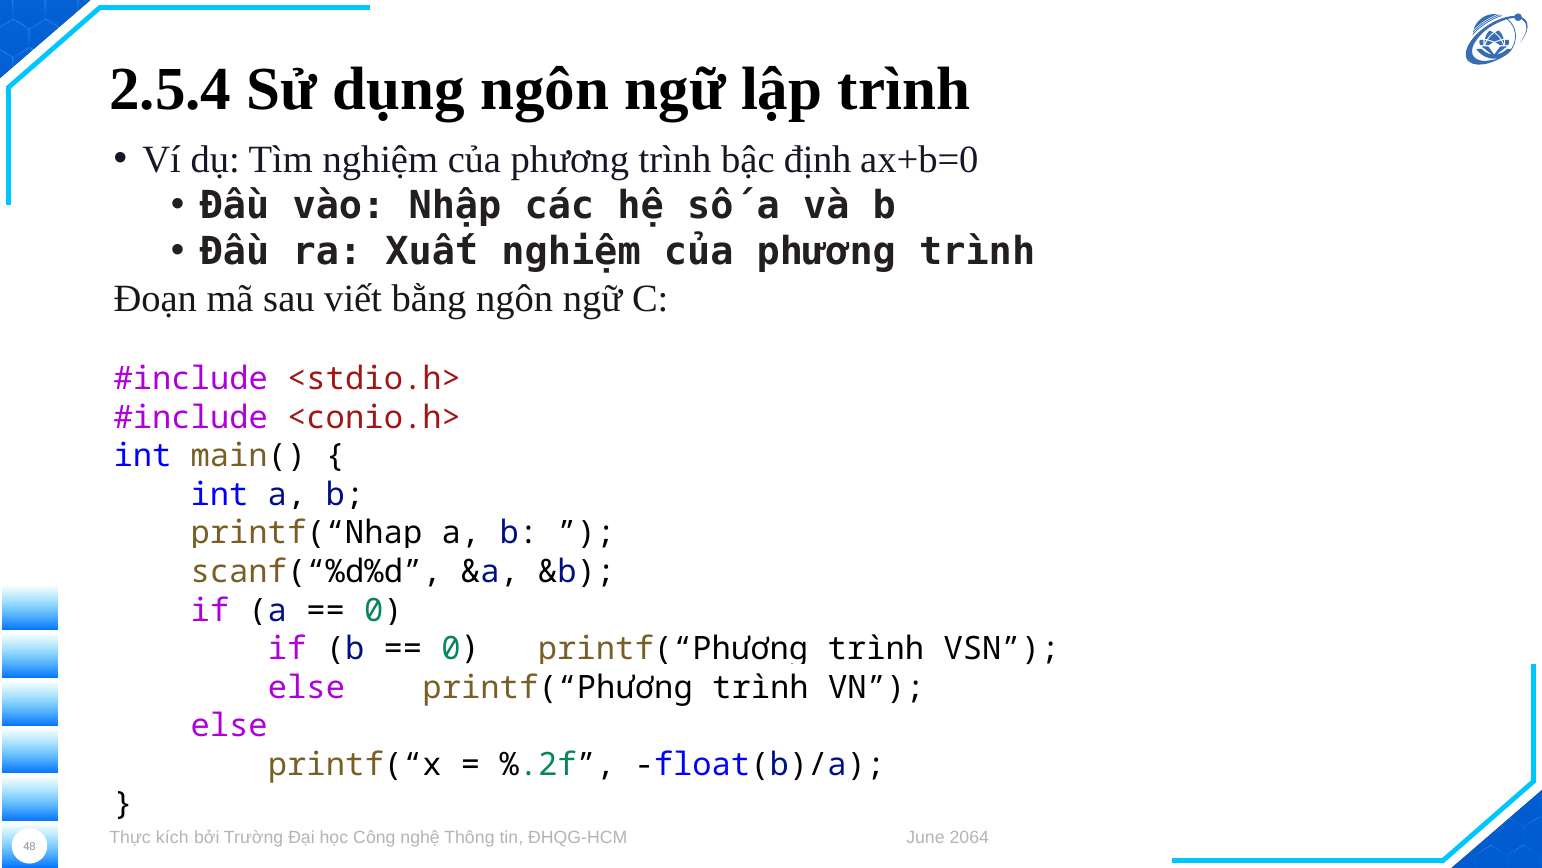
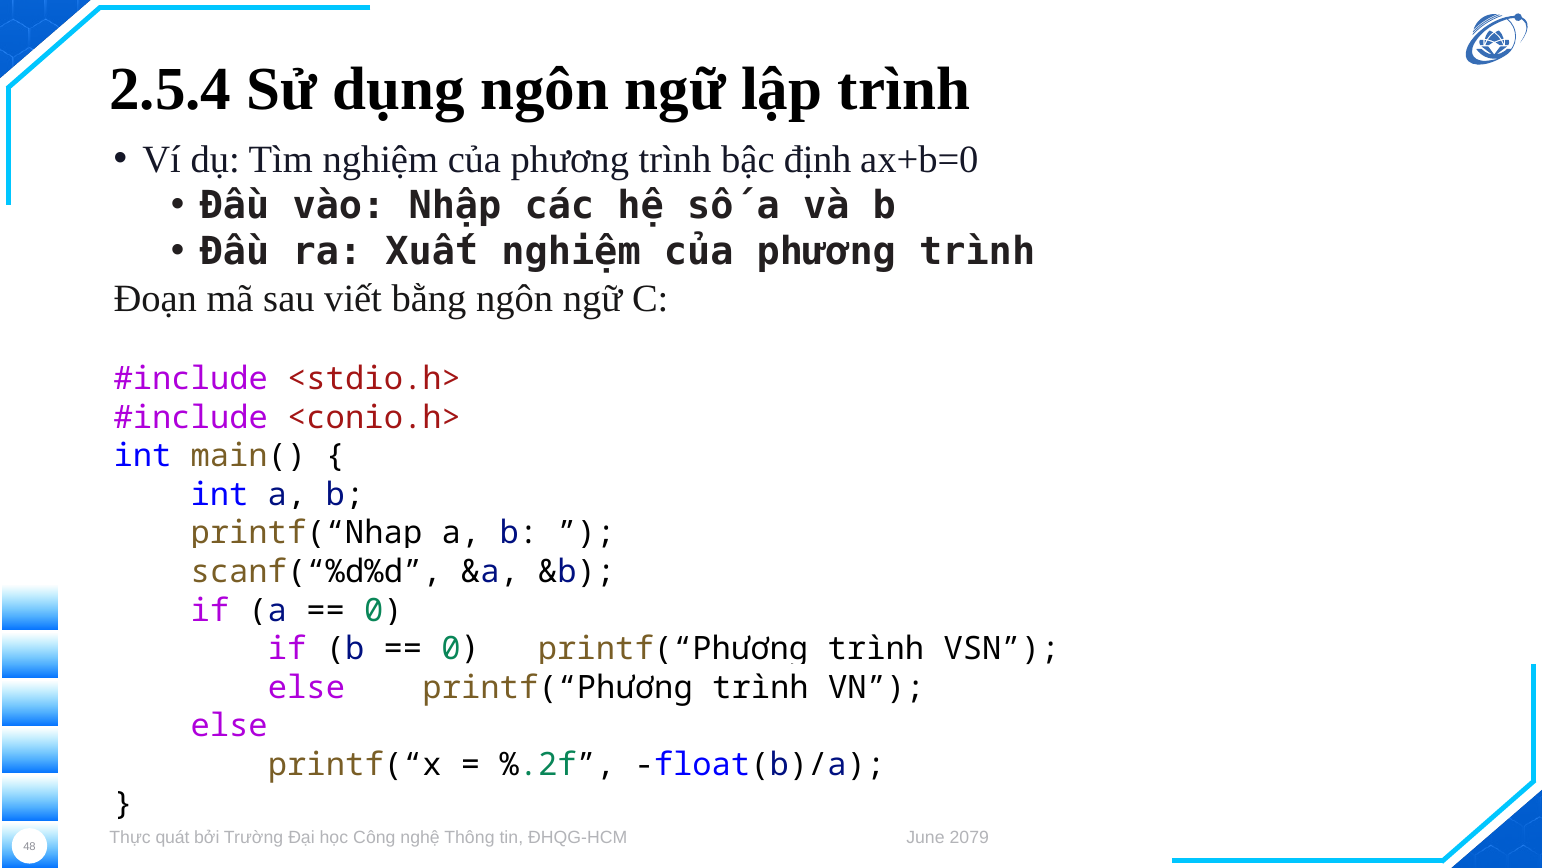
kích: kích -> quát (172, 837)
2064: 2064 -> 2079 (969, 837)
